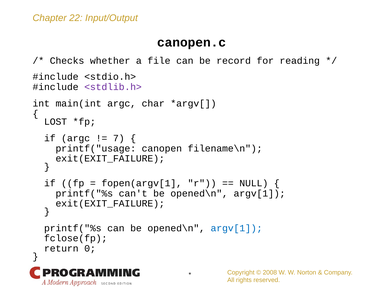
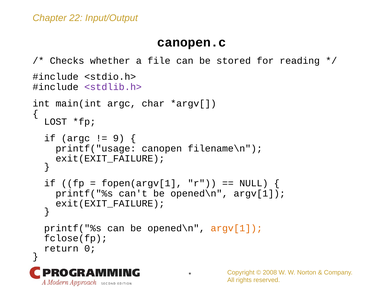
record: record -> stored (234, 61)
7: 7 -> 9 (119, 138)
argv[1 colour: blue -> orange (237, 228)
